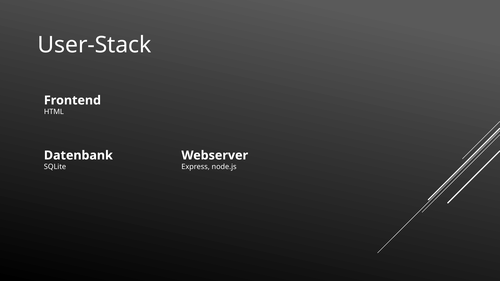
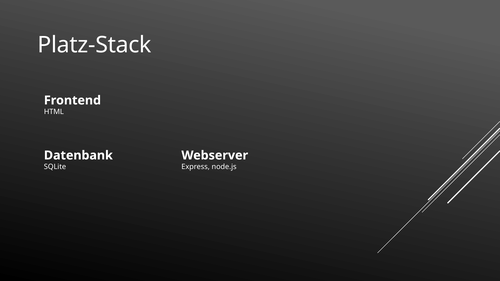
User-Stack: User-Stack -> Platz-Stack (95, 45)
